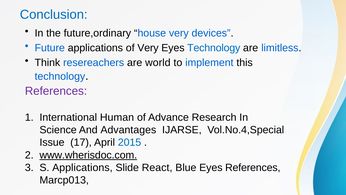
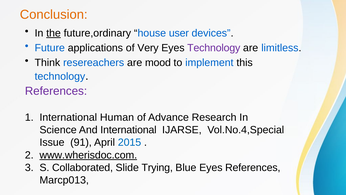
Conclusion colour: blue -> orange (54, 15)
the underline: none -> present (54, 33)
house very: very -> user (179, 33)
Technology colour: blue -> purple (214, 48)
world: world -> mood (158, 63)
And Advantages: Advantages -> International (128, 130)
17: 17 -> 91 (81, 142)
S Applications: Applications -> Collaborated (83, 167)
React: React -> Trying (157, 167)
